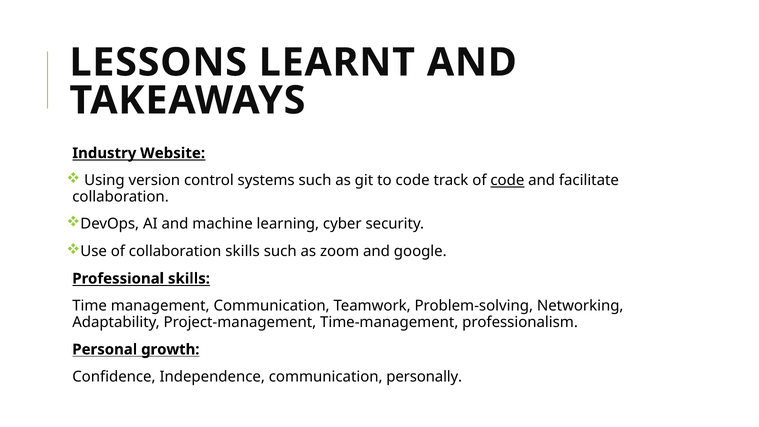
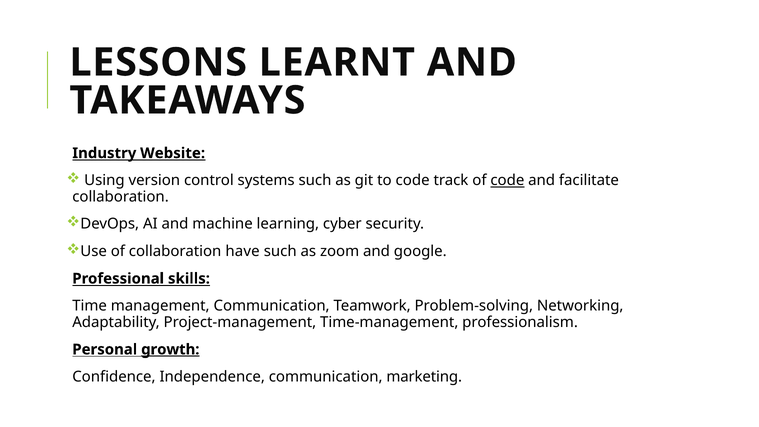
collaboration skills: skills -> have (243, 251)
growth underline: none -> present (170, 349)
personally: personally -> marketing (424, 377)
